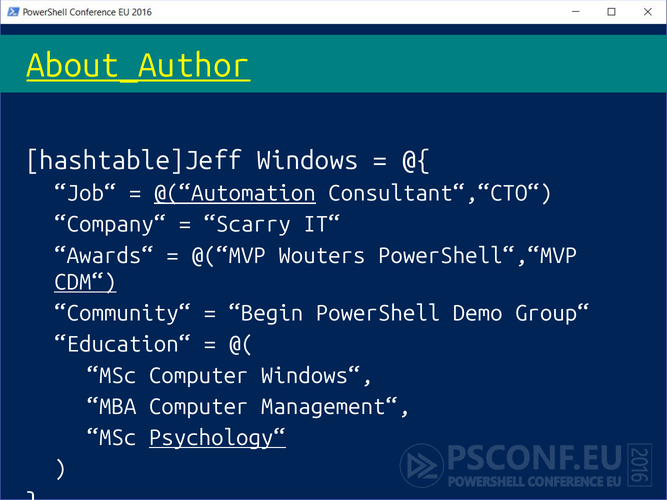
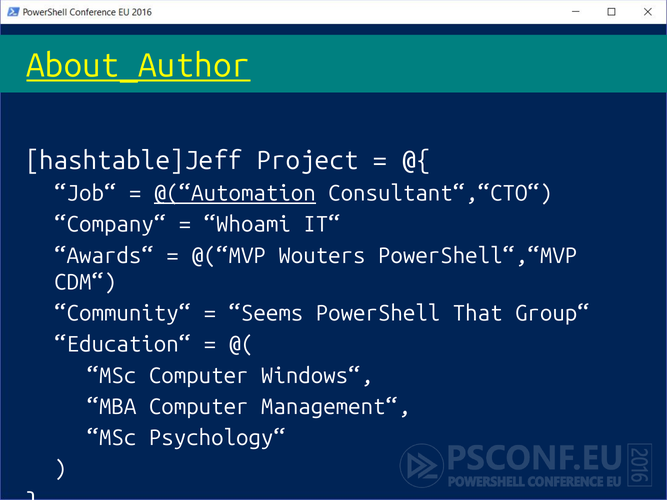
Windows: Windows -> Project (308, 161)
Scarry: Scarry -> Whoami (247, 225)
CDM“ underline: present -> none (85, 283)
Begin: Begin -> Seems (266, 314)
Demo: Demo -> That (478, 314)
Psychology“ underline: present -> none (217, 438)
